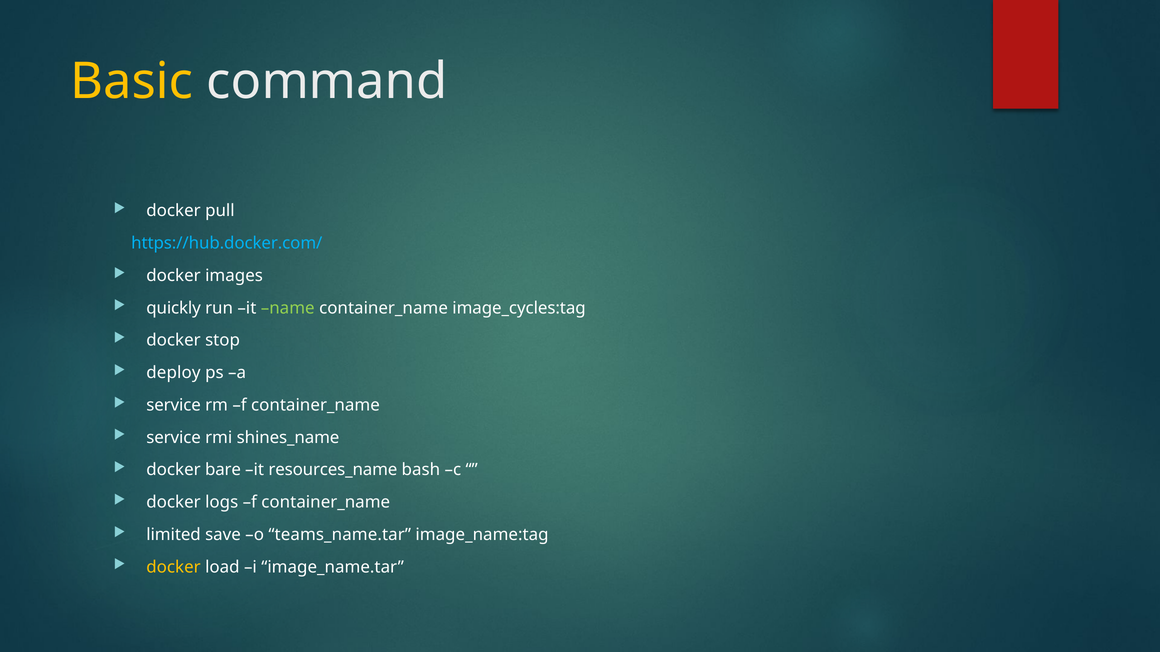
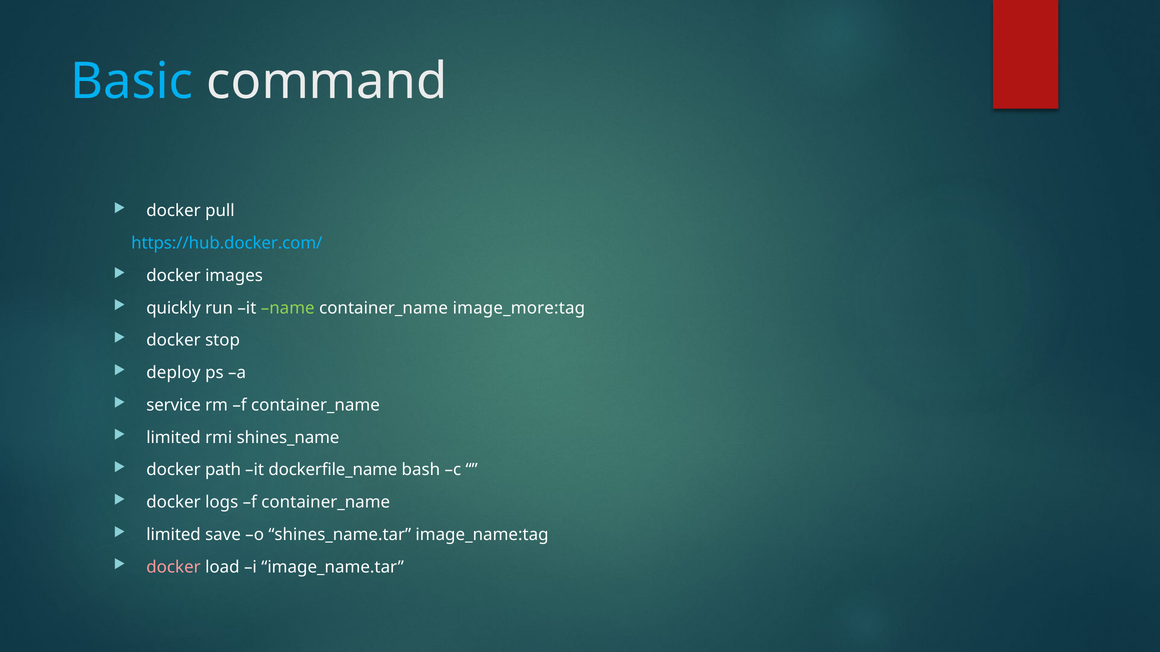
Basic colour: yellow -> light blue (132, 81)
image_cycles:tag: image_cycles:tag -> image_more:tag (519, 308)
service: service -> limited (174, 438)
bare: bare -> path (223, 470)
resources_name: resources_name -> dockerfile_name (333, 470)
teams_name.tar: teams_name.tar -> shines_name.tar (340, 535)
docker colour: yellow -> pink (173, 567)
